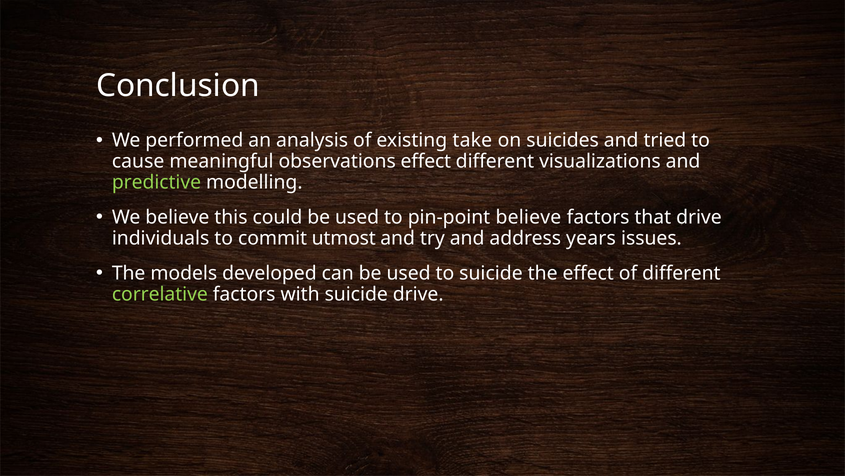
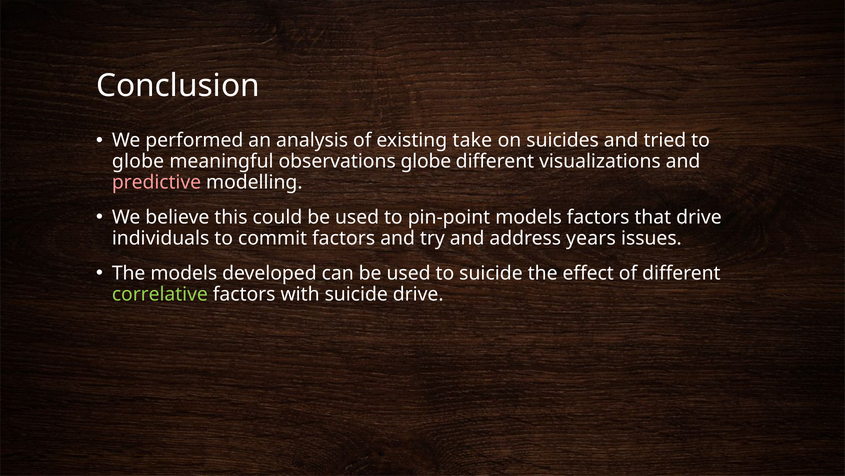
cause: cause -> globe (138, 161)
observations effect: effect -> globe (426, 161)
predictive colour: light green -> pink (156, 182)
pin-point believe: believe -> models (529, 217)
commit utmost: utmost -> factors (344, 238)
